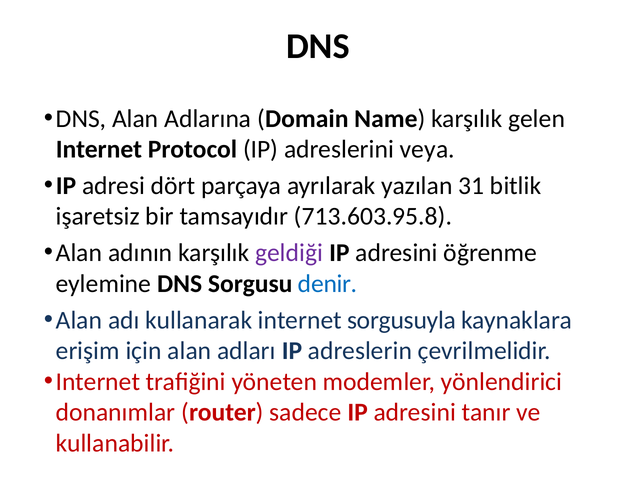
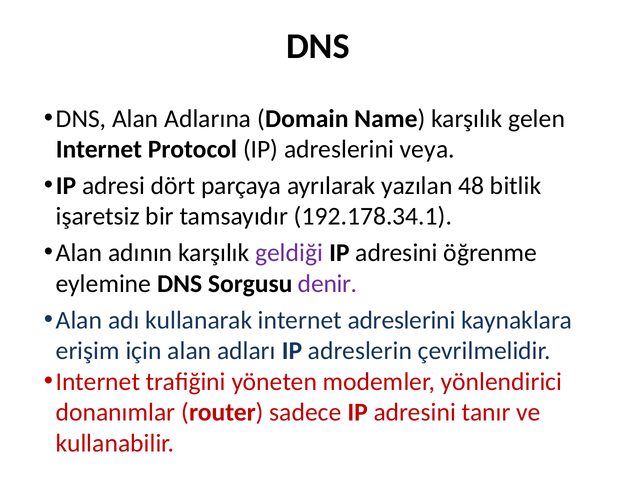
31: 31 -> 48 (471, 186)
713.603.95.8: 713.603.95.8 -> 192.178.34.1 (373, 217)
denir colour: blue -> purple (328, 284)
internet sorgusuyla: sorgusuyla -> adreslerini (402, 320)
